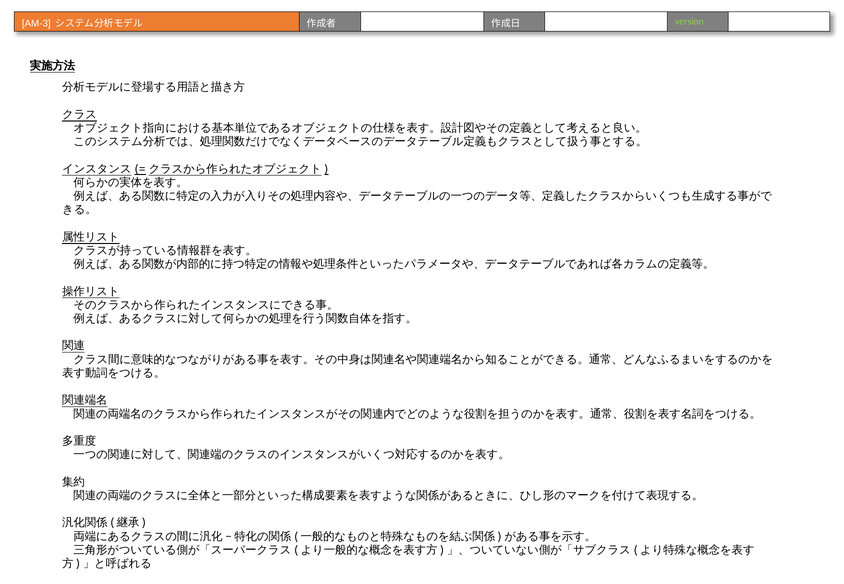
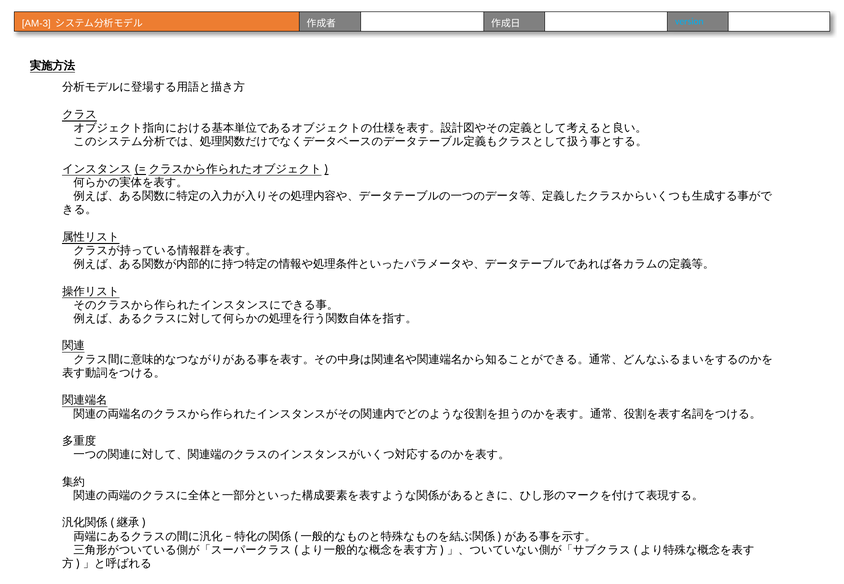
version colour: light green -> light blue (689, 22)
